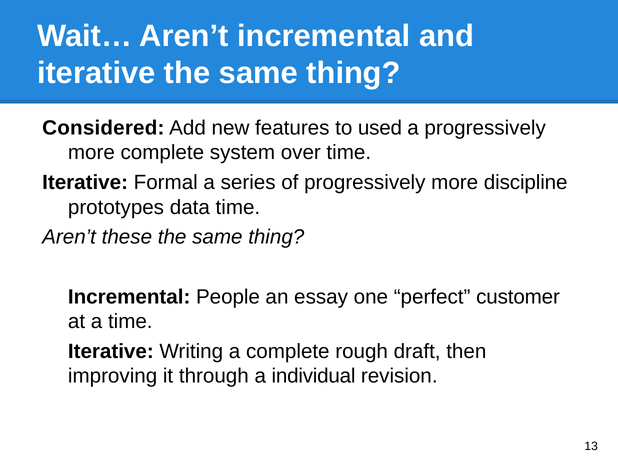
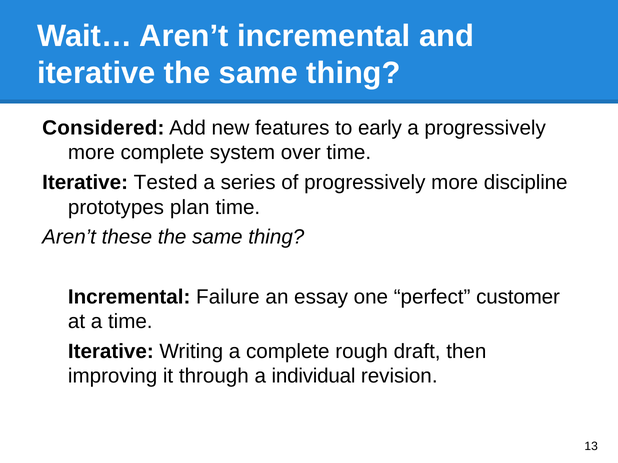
used: used -> early (380, 128)
Formal: Formal -> Tested (166, 183)
data: data -> plan (190, 207)
People: People -> Failure (228, 297)
